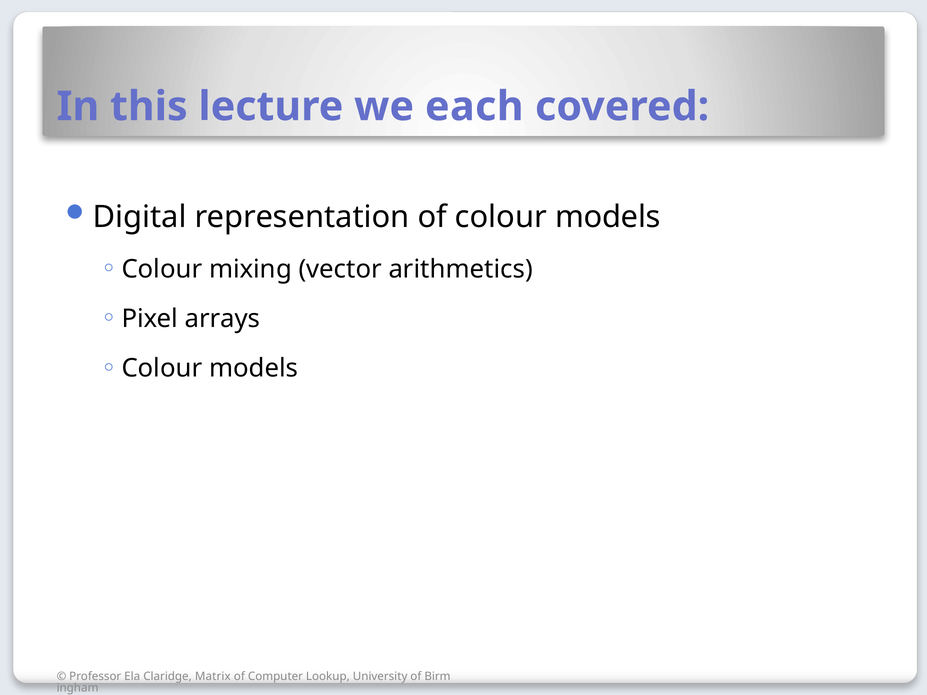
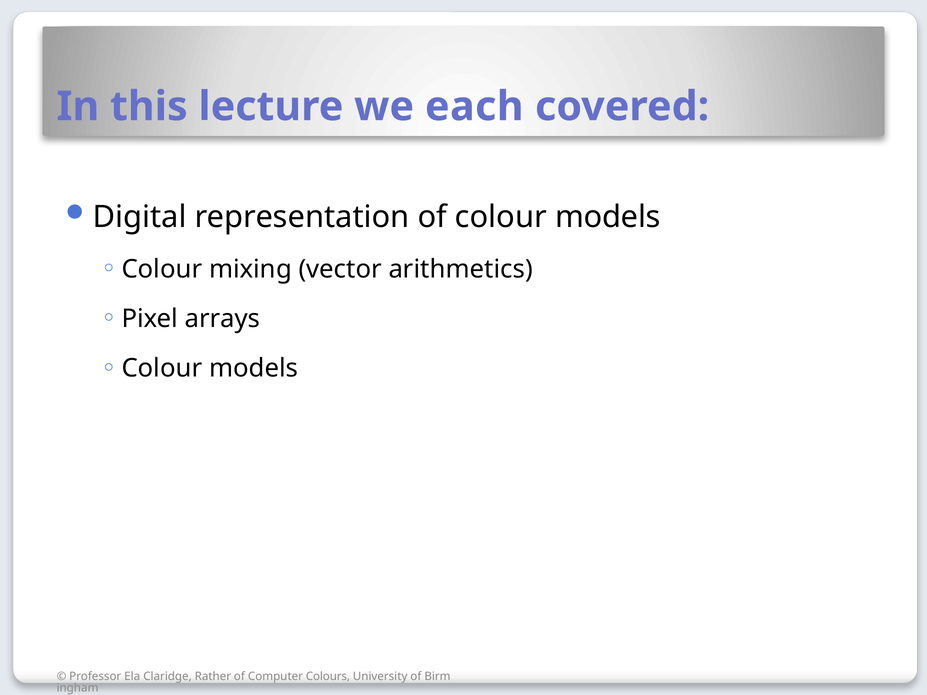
Matrix: Matrix -> Rather (213, 677)
Lookup: Lookup -> Colours (328, 677)
